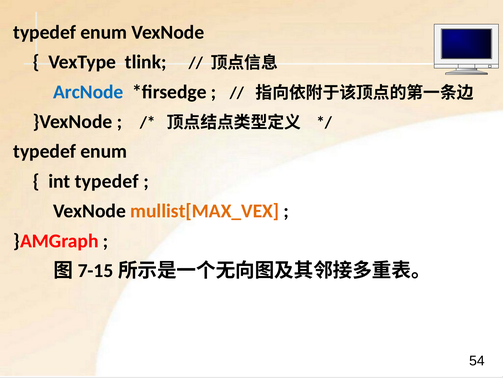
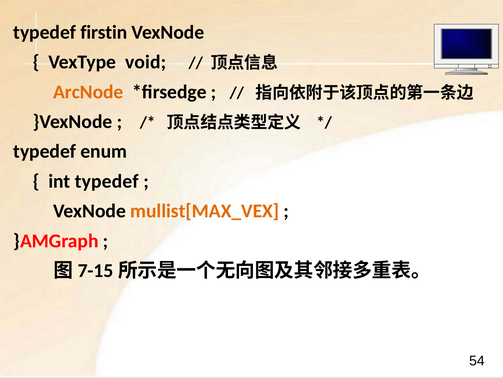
enum: enum -> firstin (104, 32)
tlink: tlink -> void (146, 62)
ArcNode colour: blue -> orange (88, 92)
